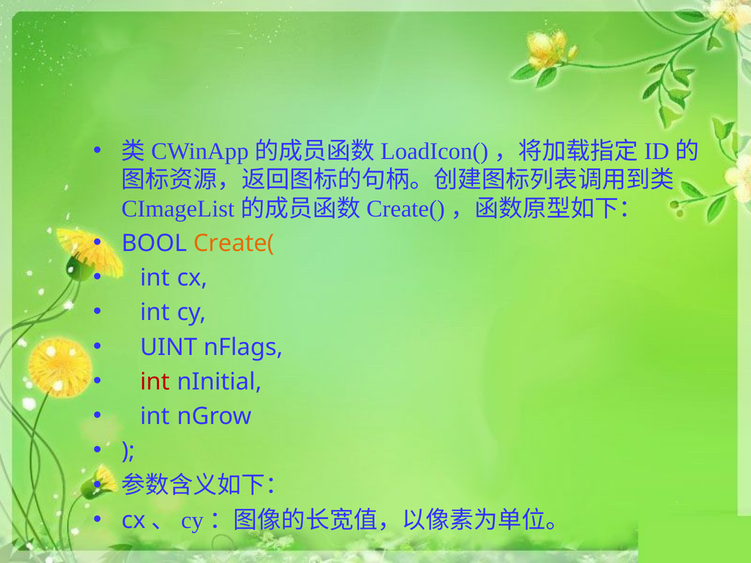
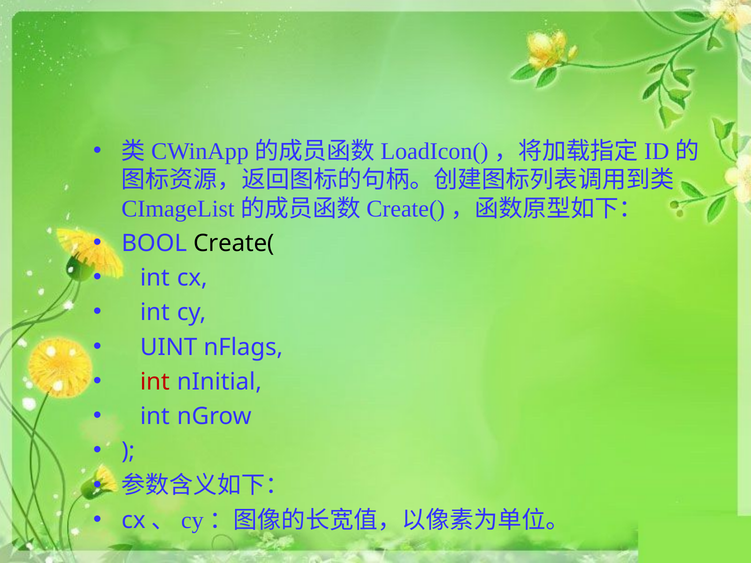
Create( colour: orange -> black (234, 243)
